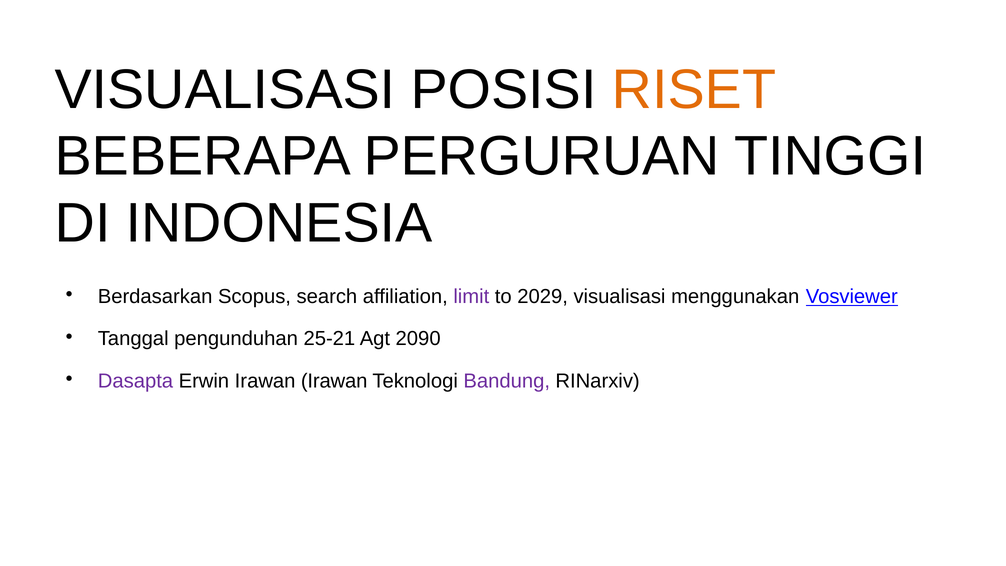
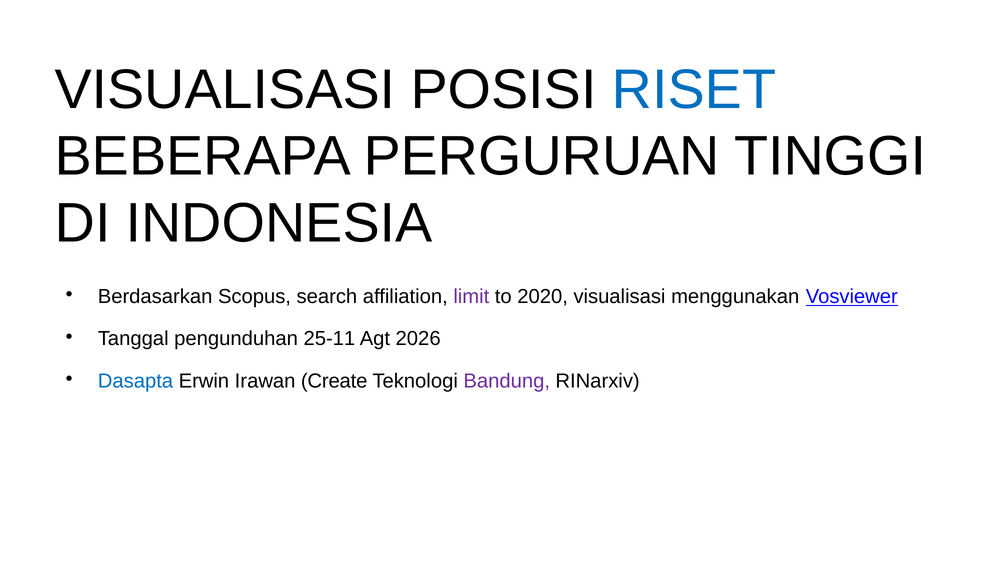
RISET colour: orange -> blue (694, 90)
2029: 2029 -> 2020 (543, 296)
25-21: 25-21 -> 25-11 (329, 339)
2090: 2090 -> 2026 (418, 339)
Dasapta colour: purple -> blue (135, 381)
Irawan Irawan: Irawan -> Create (334, 381)
